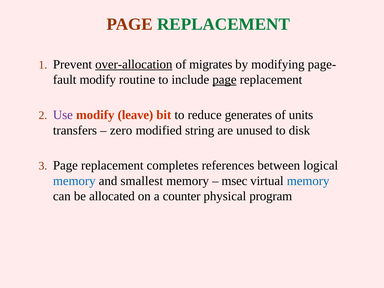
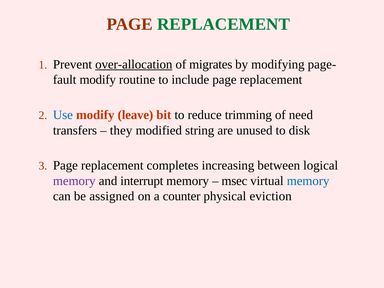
page underline: present -> none (224, 80)
Use colour: purple -> blue (63, 115)
generates: generates -> trimming (248, 115)
units: units -> need (301, 115)
zero: zero -> they (121, 130)
references: references -> increasing (228, 165)
memory colour: blue -> purple (74, 181)
smallest: smallest -> interrupt (142, 181)
allocated: allocated -> assigned (112, 196)
program: program -> eviction (271, 196)
